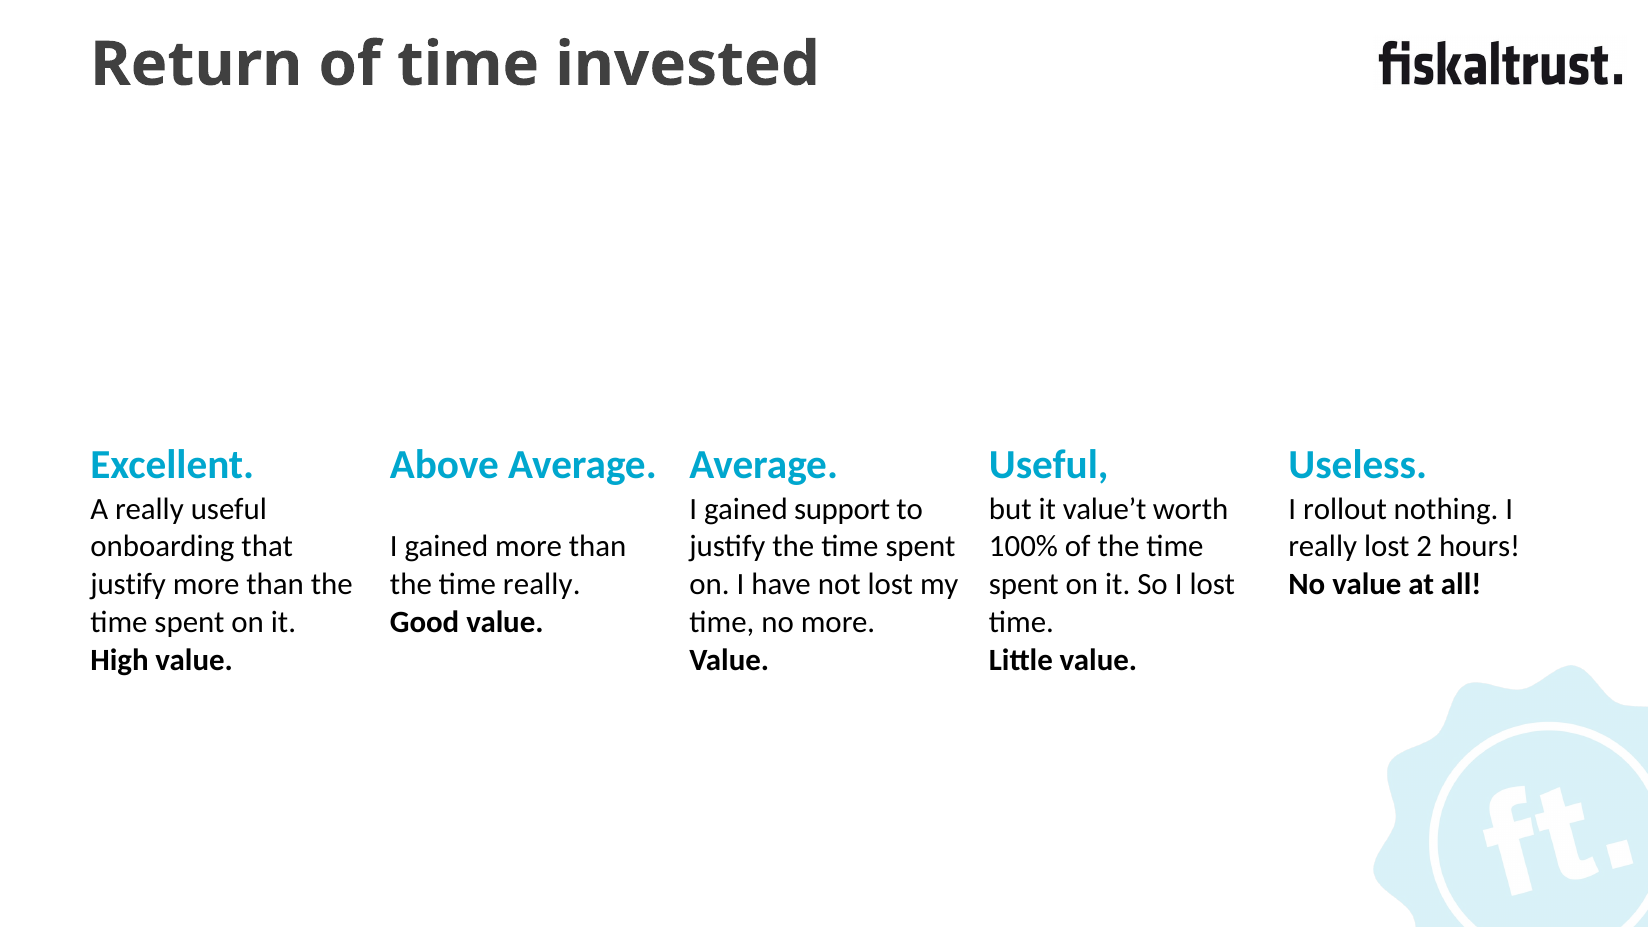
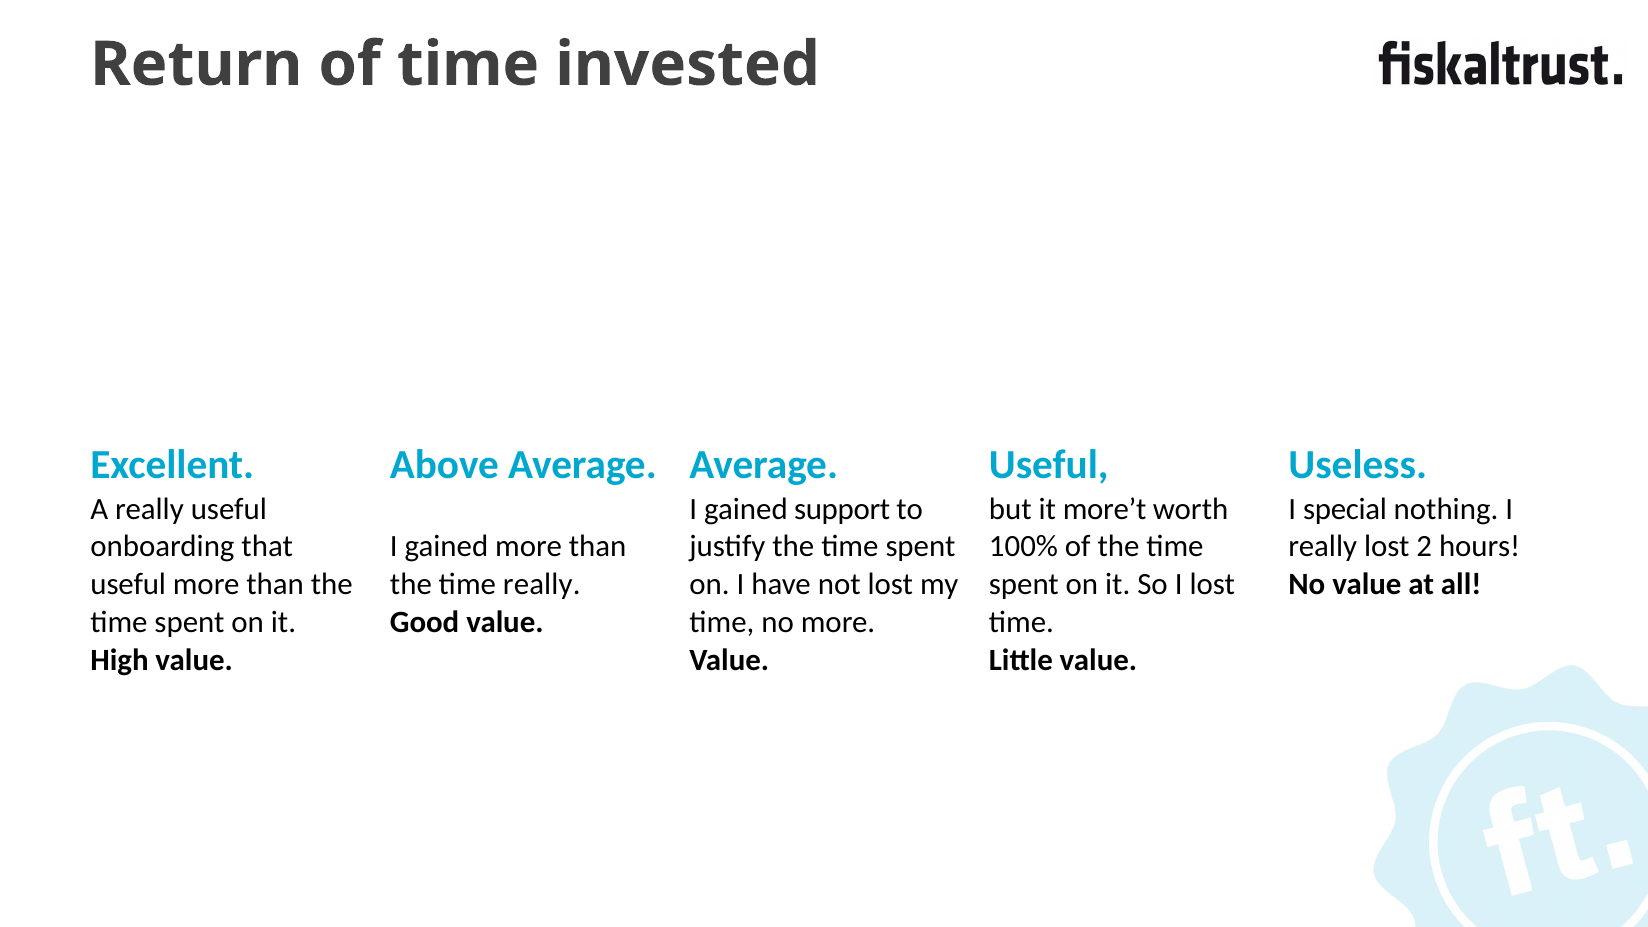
value’t: value’t -> more’t (1105, 509)
rollout: rollout -> special (1345, 509)
justify: justify -> useful (128, 584)
